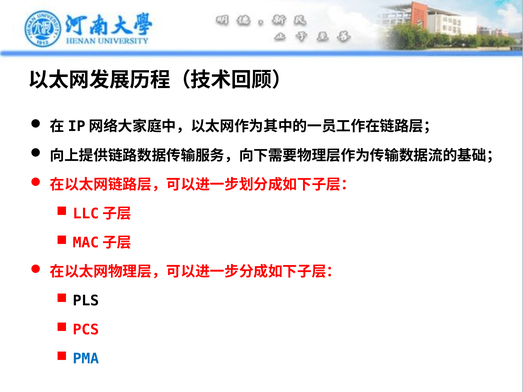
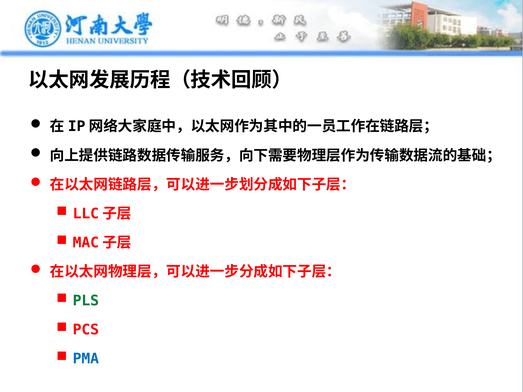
PLS colour: black -> green (86, 301)
